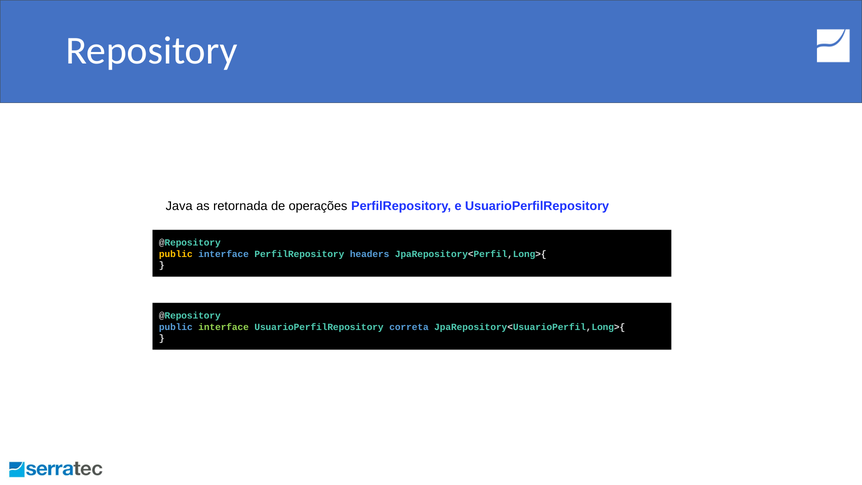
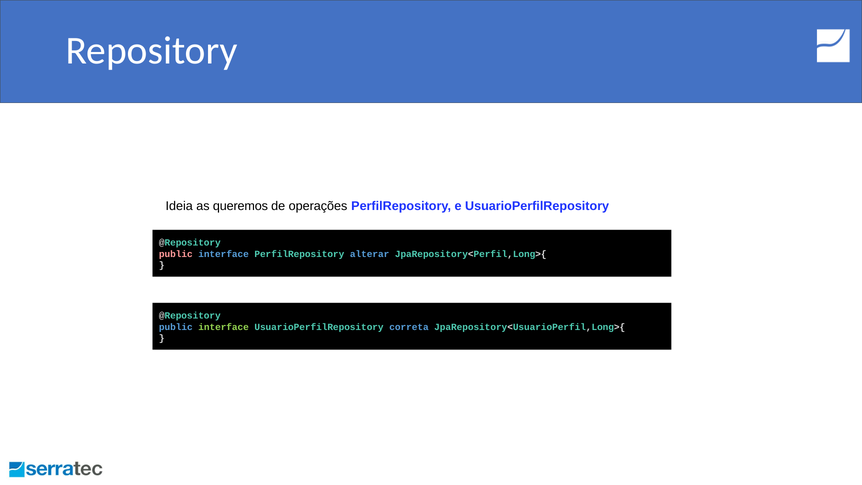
Java: Java -> Ideia (179, 206)
retornada: retornada -> queremos (240, 206)
public colour: yellow -> pink (176, 254)
headers: headers -> alterar (370, 254)
